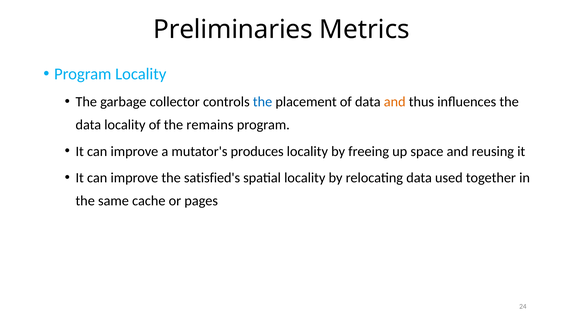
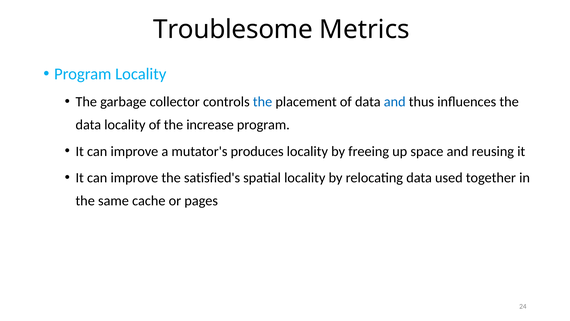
Preliminaries: Preliminaries -> Troublesome (233, 29)
and colour: orange -> blue (395, 102)
remains: remains -> increase (210, 125)
